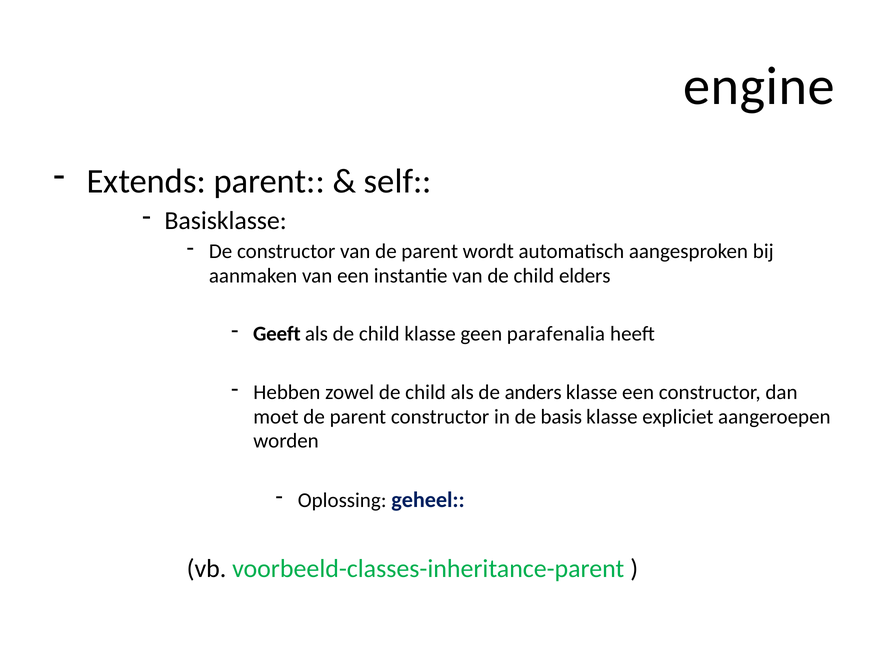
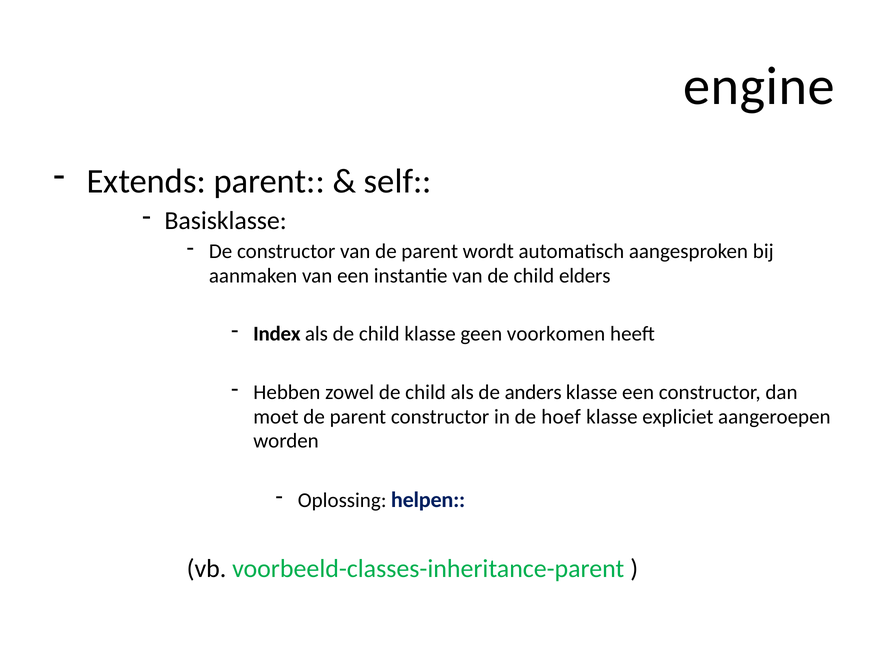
Geeft: Geeft -> Index (277, 334)
parafenalia: parafenalia -> voorkomen (556, 334)
basis: basis -> hoef (561, 416)
geheel: geheel -> helpen (428, 500)
